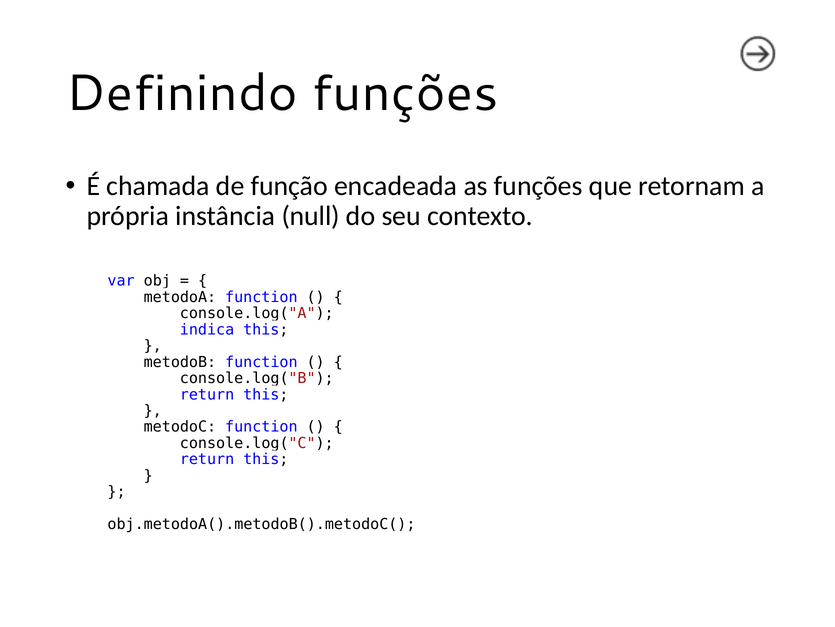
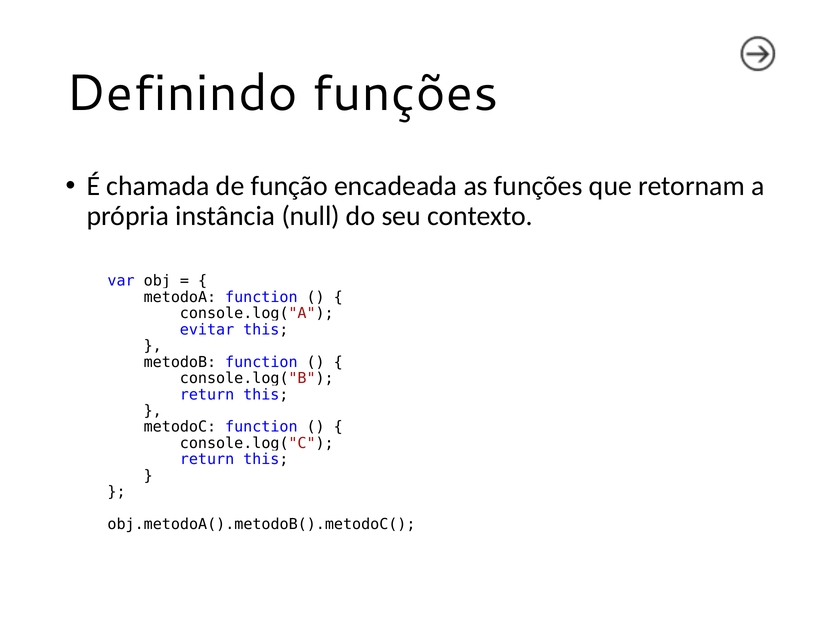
indica: indica -> evitar (207, 329)
